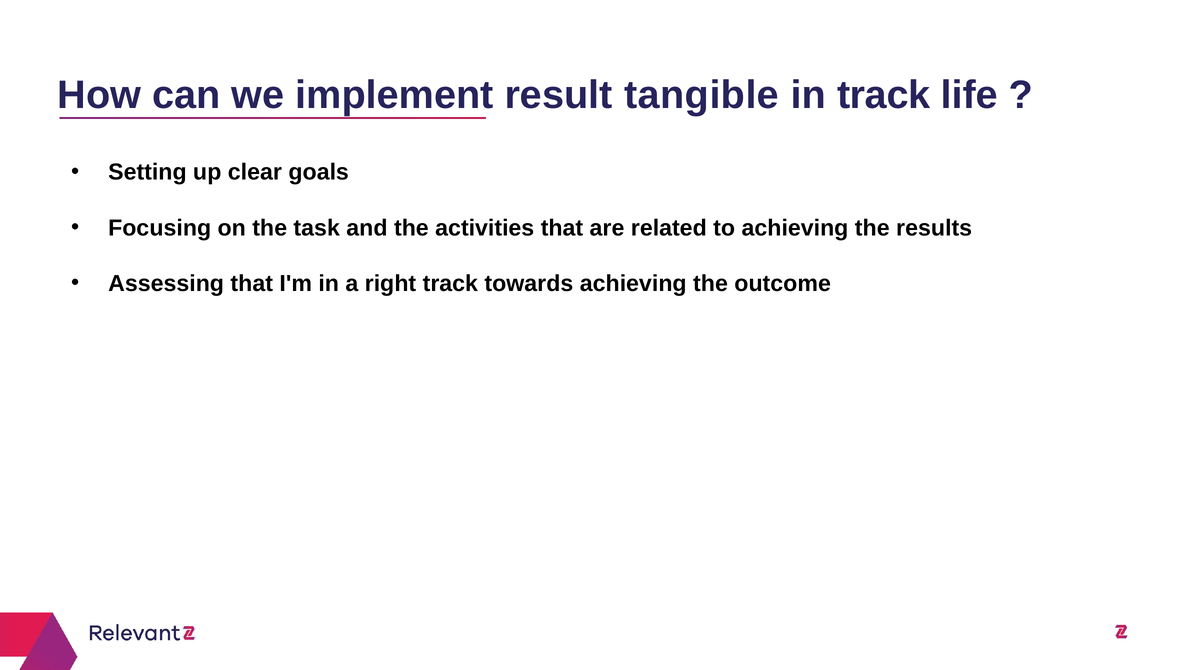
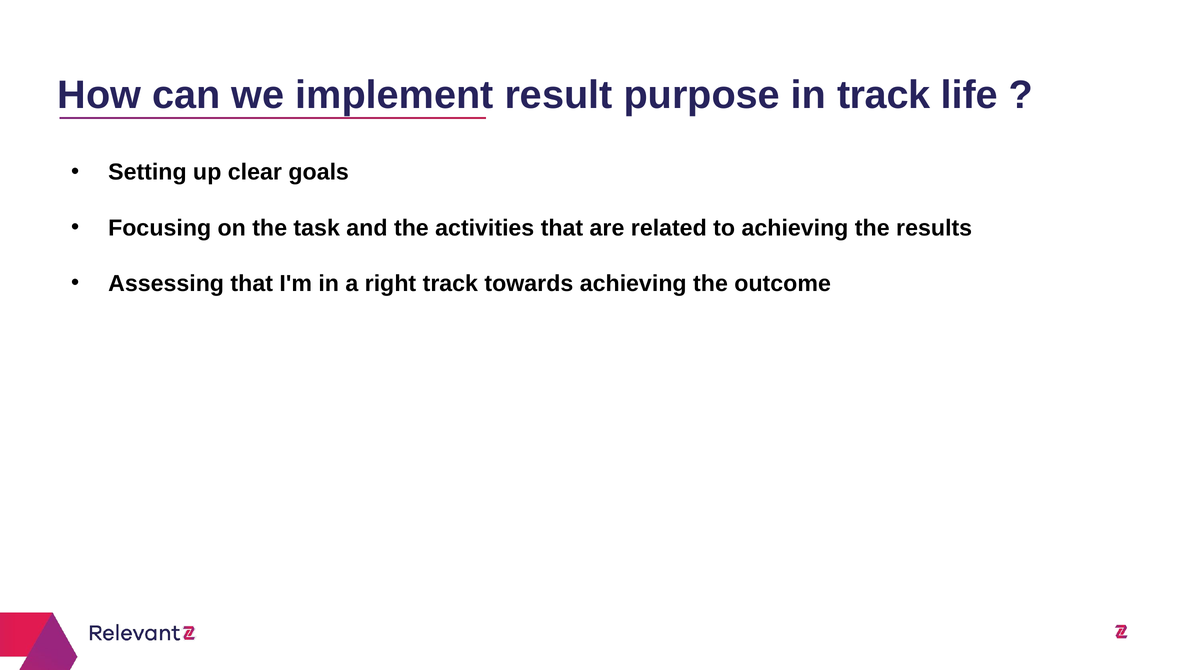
tangible: tangible -> purpose (702, 95)
